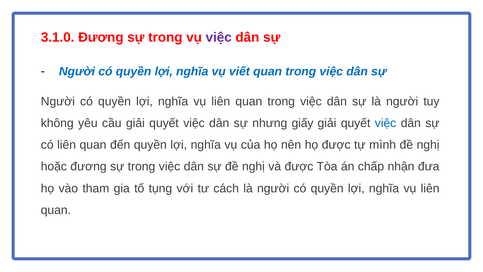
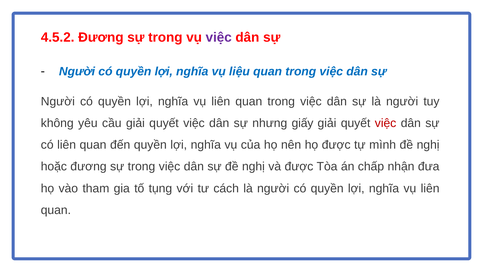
3.1.0: 3.1.0 -> 4.5.2 (58, 37)
viết: viết -> liệu (239, 71)
việc colour: blue -> red (386, 123)
